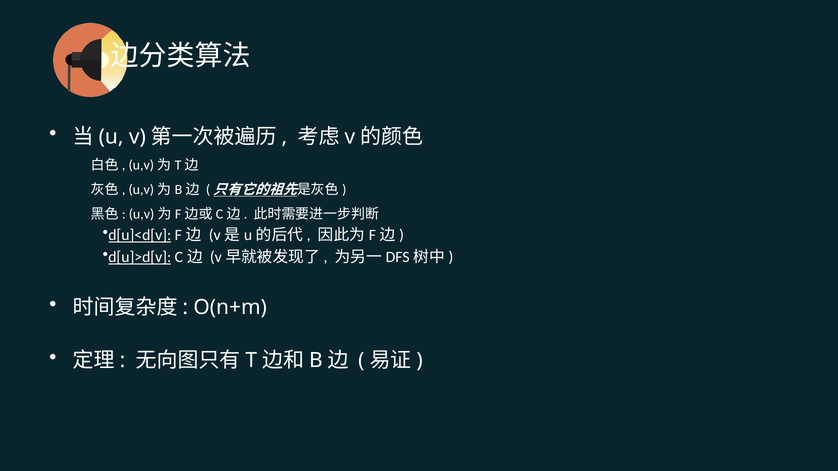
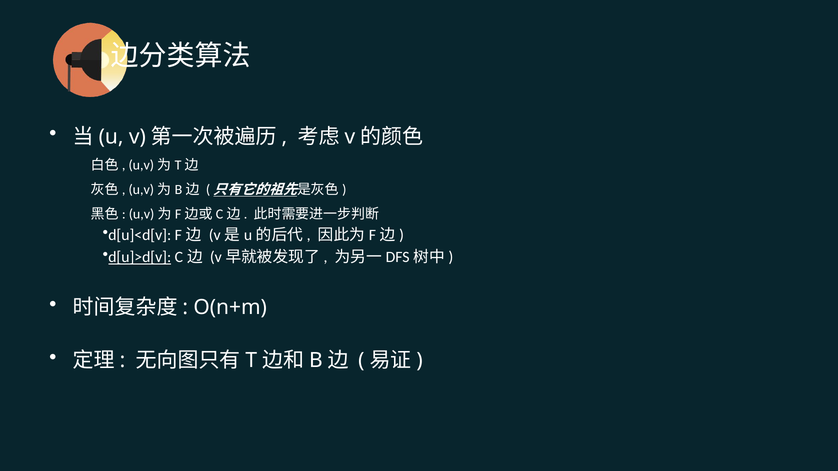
d[u]<d[v underline: present -> none (140, 235)
